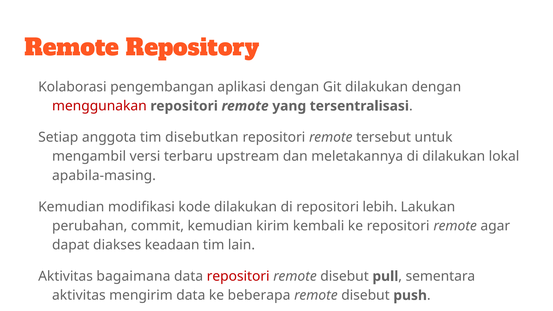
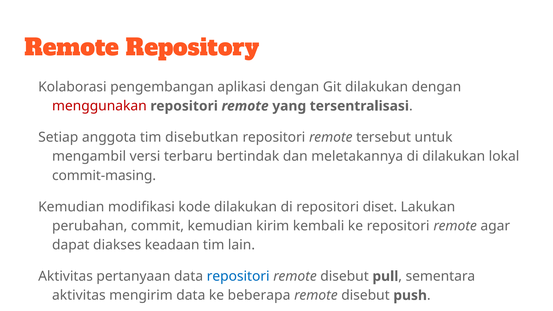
upstream: upstream -> bertindak (248, 156)
apabila-masing: apabila-masing -> commit-masing (104, 176)
lebih: lebih -> diset (380, 207)
bagaimana: bagaimana -> pertanyaan (133, 276)
repositori colour: red -> blue (238, 276)
